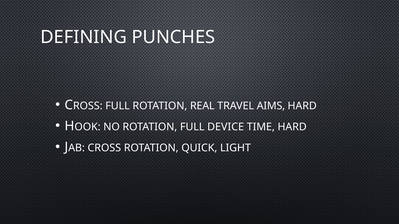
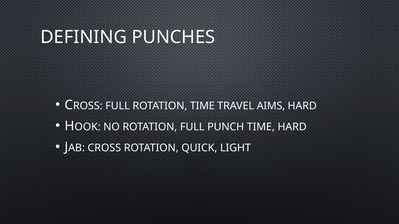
ROTATION REAL: REAL -> TIME (202, 106)
DEVICE: DEVICE -> PUNCH (226, 127)
